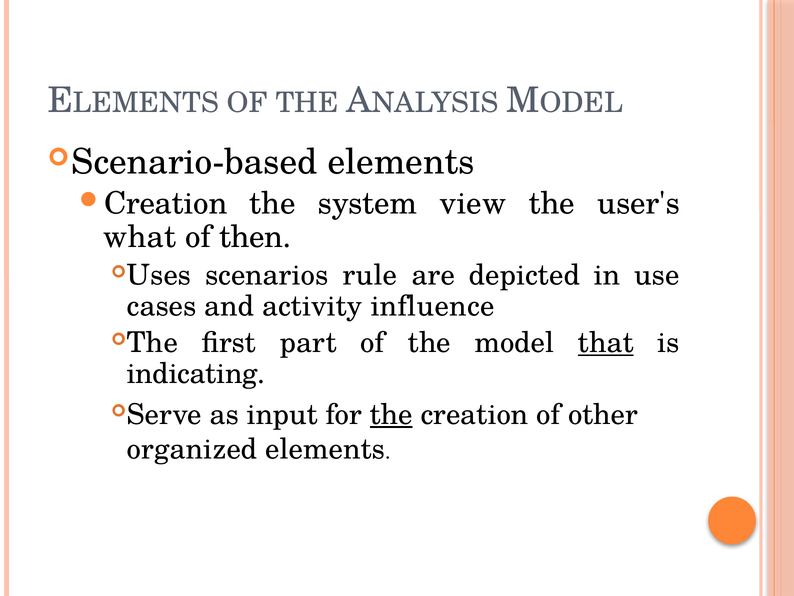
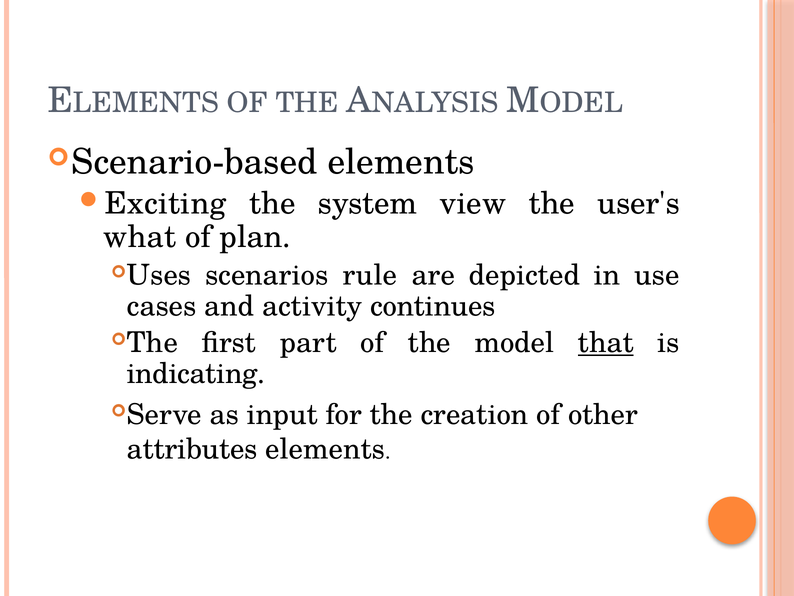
Creation: Creation -> Exciting (165, 204)
then: then -> plan (255, 237)
influence: influence -> continues (433, 306)
the underline: present -> none (391, 414)
organized: organized -> attributes (192, 449)
